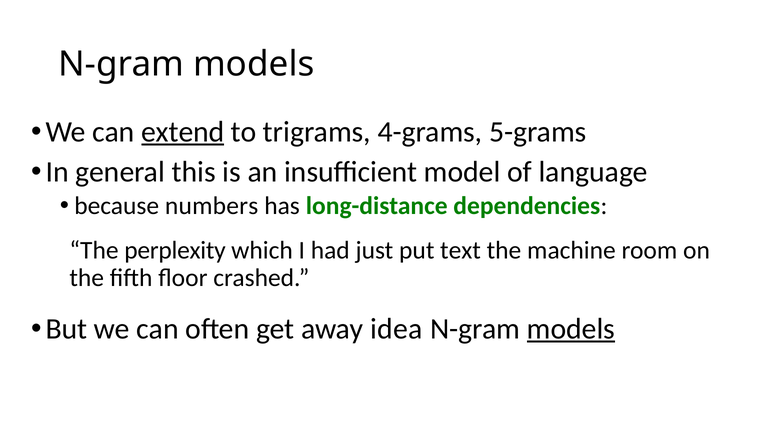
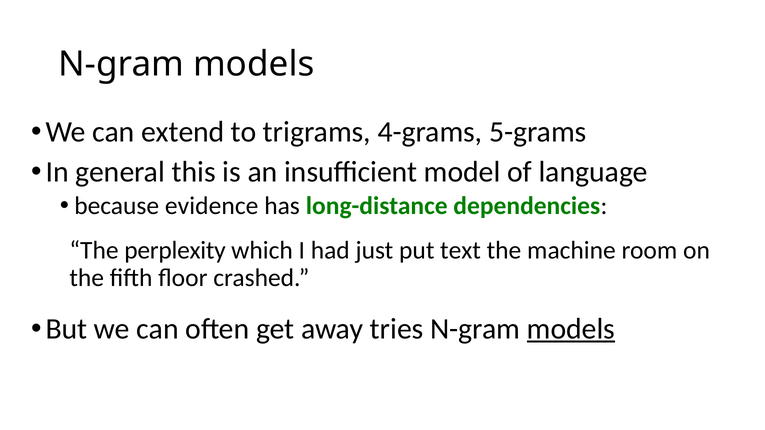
extend underline: present -> none (183, 132)
numbers: numbers -> evidence (212, 206)
idea: idea -> tries (397, 329)
